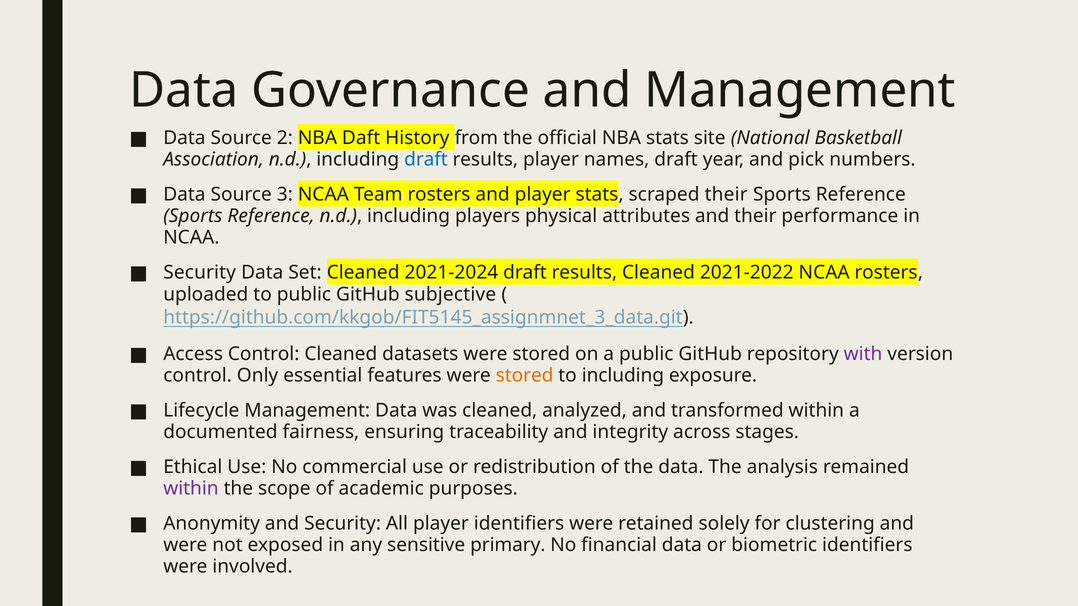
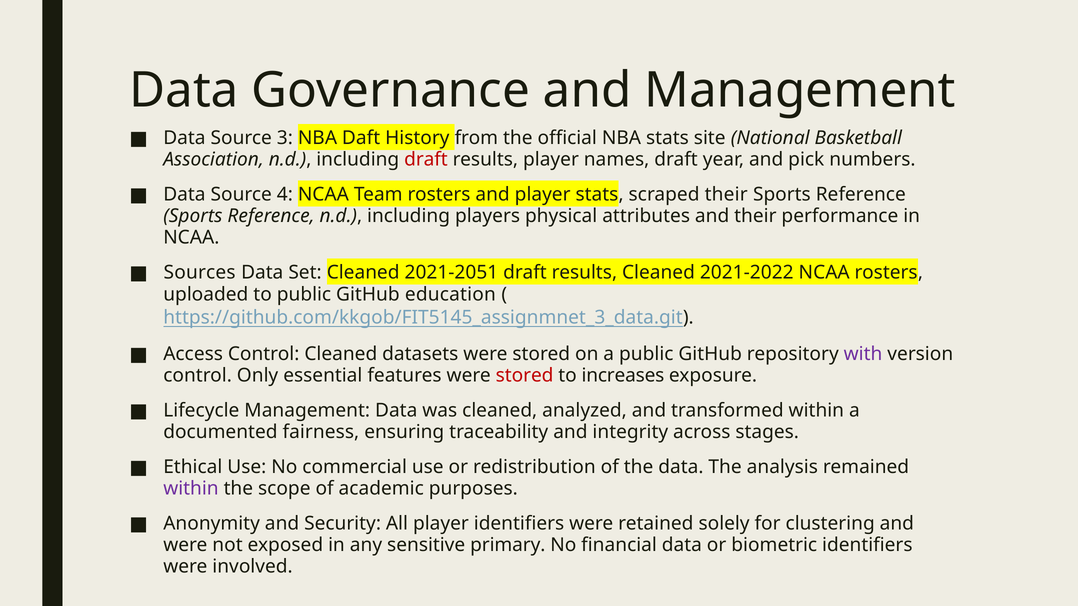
2: 2 -> 3 (285, 138)
draft colour: blue -> red (426, 160)
3: 3 -> 4 (285, 195)
Security: Security -> Sources (200, 273)
2021-2024: 2021-2024 -> 2021-2051 (451, 273)
subjective: subjective -> education (450, 294)
stored colour: orange -> red (525, 376)
to including: including -> increases (623, 376)
